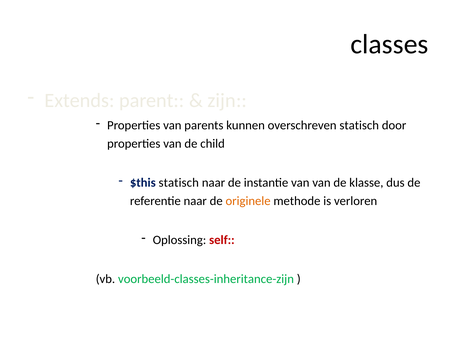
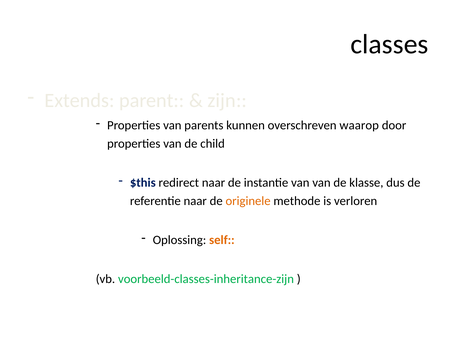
overschreven statisch: statisch -> waarop (359, 125)
$this statisch: statisch -> redirect (179, 183)
self colour: red -> orange (222, 240)
